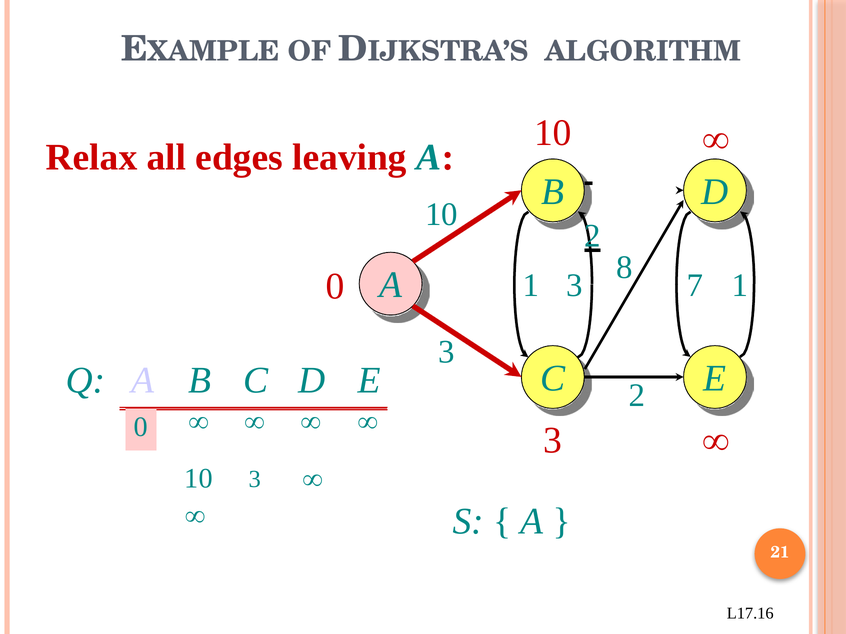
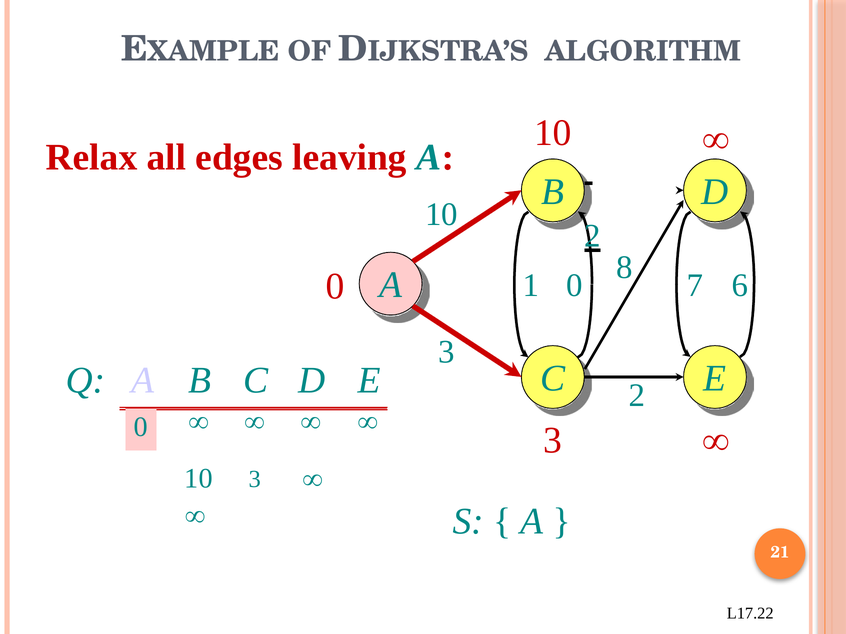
1 3: 3 -> 0 (575, 286)
7 1: 1 -> 6 (740, 286)
L17.16: L17.16 -> L17.22 (750, 614)
